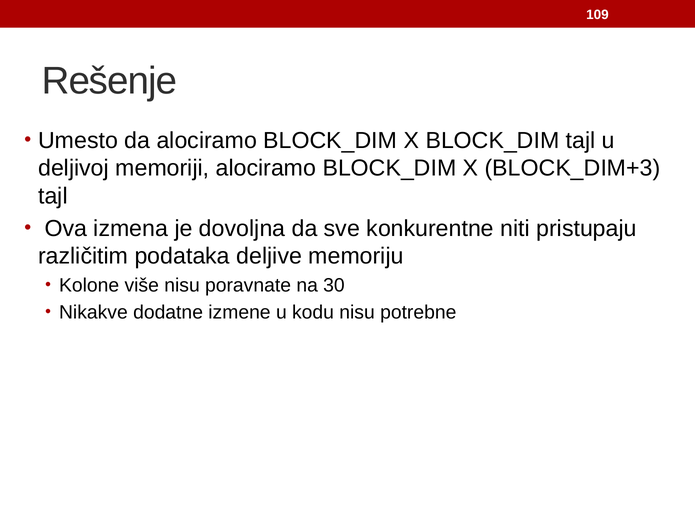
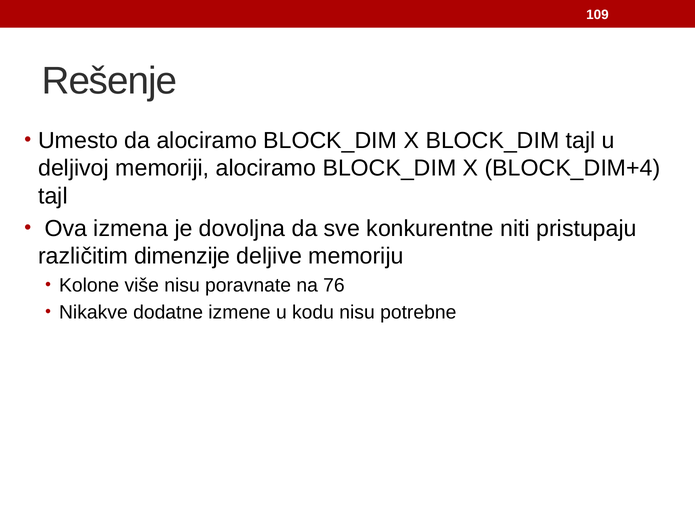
BLOCK_DIM+3: BLOCK_DIM+3 -> BLOCK_DIM+4 (573, 168)
podataka: podataka -> dimenzije (182, 256)
30: 30 -> 76 (334, 286)
